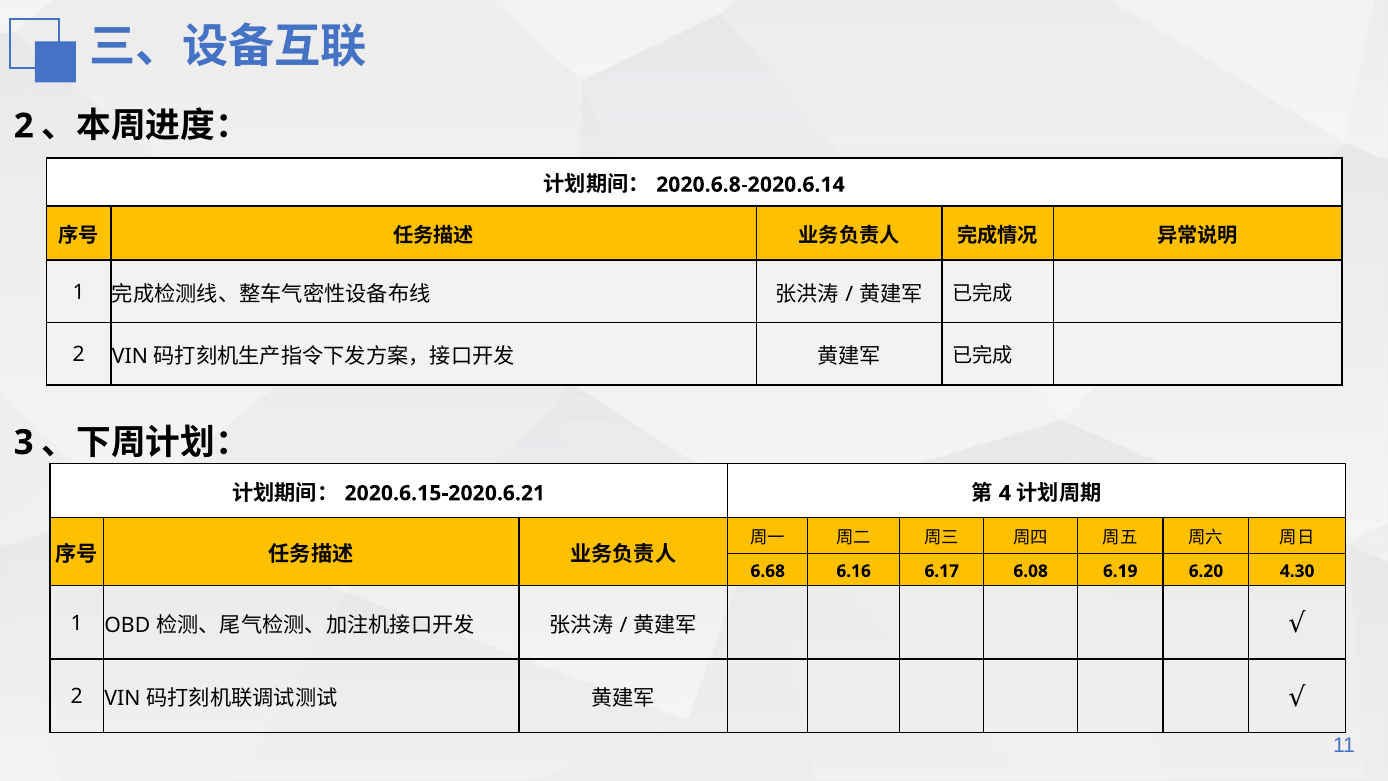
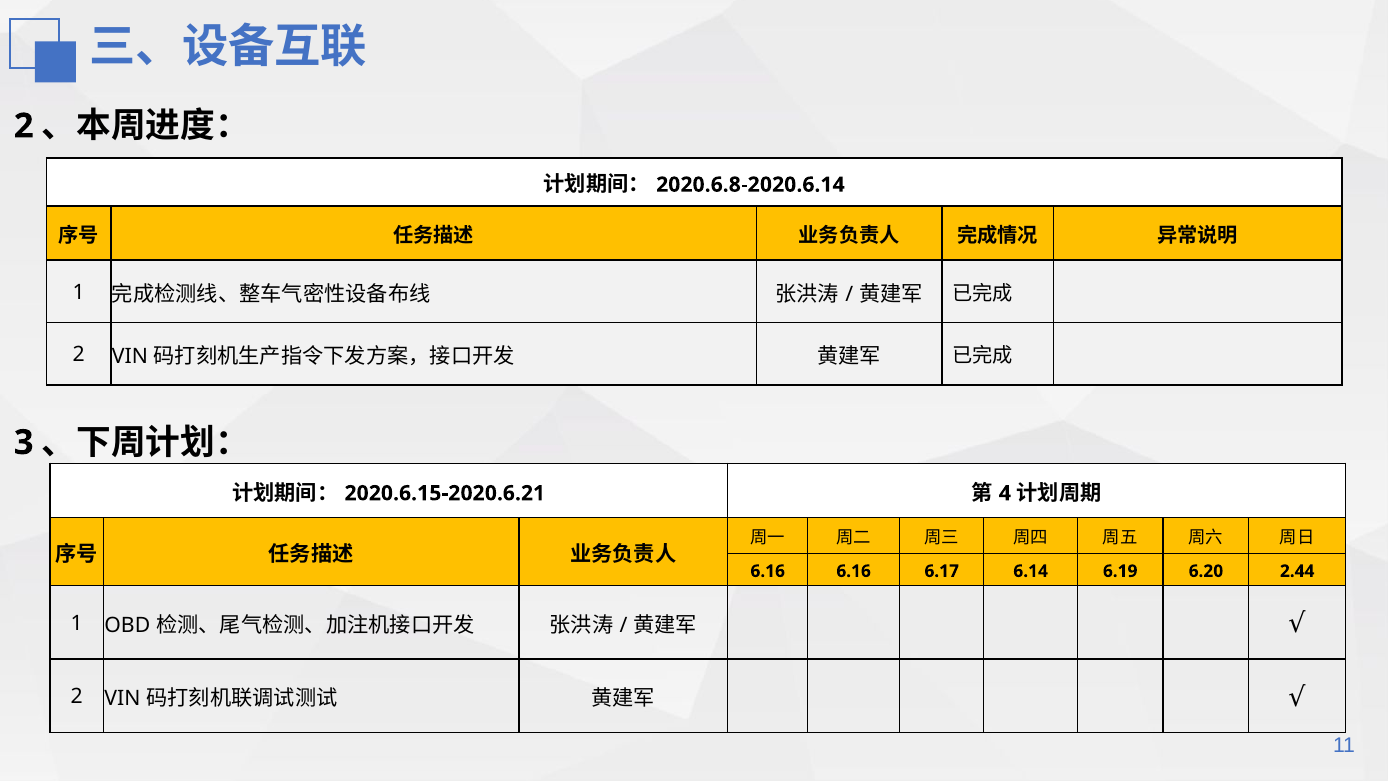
6.68: 6.68 -> 6.16 (768, 571)
6.08: 6.08 -> 6.14 (1031, 571)
4.30: 4.30 -> 2.44 (1297, 571)
